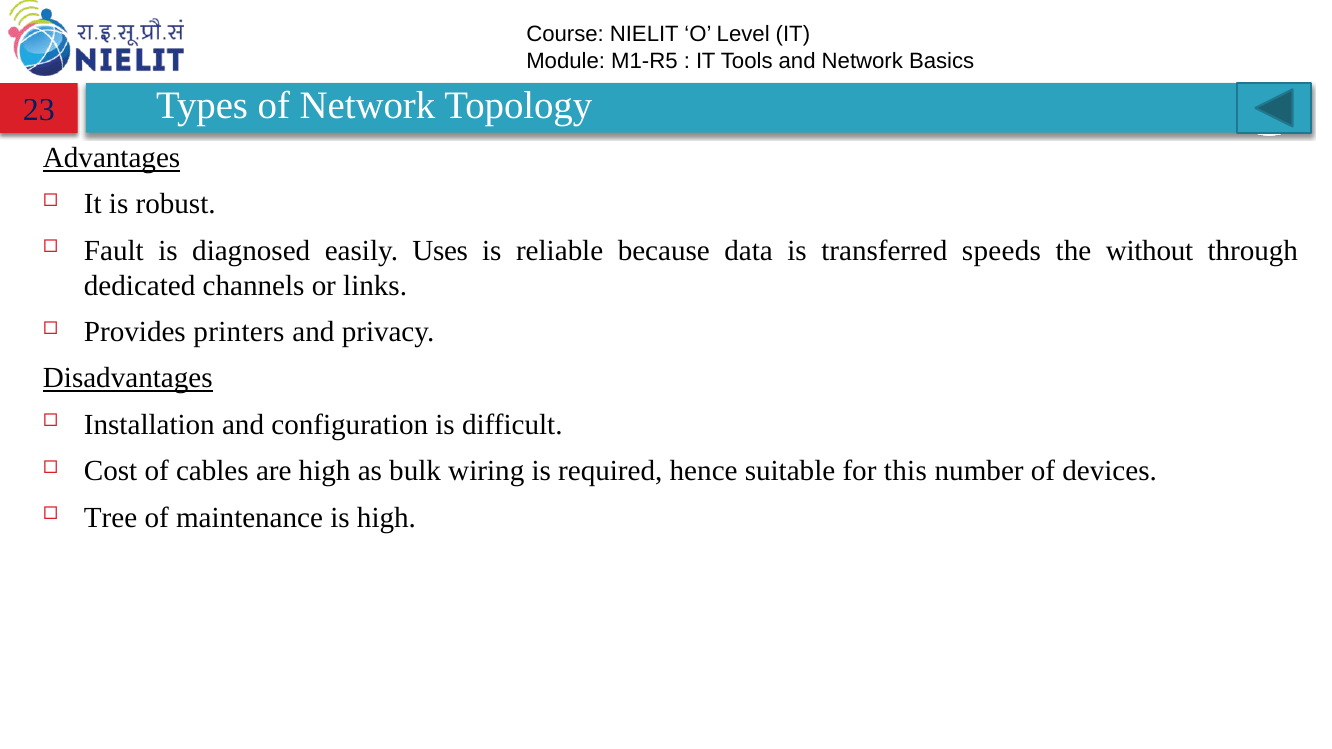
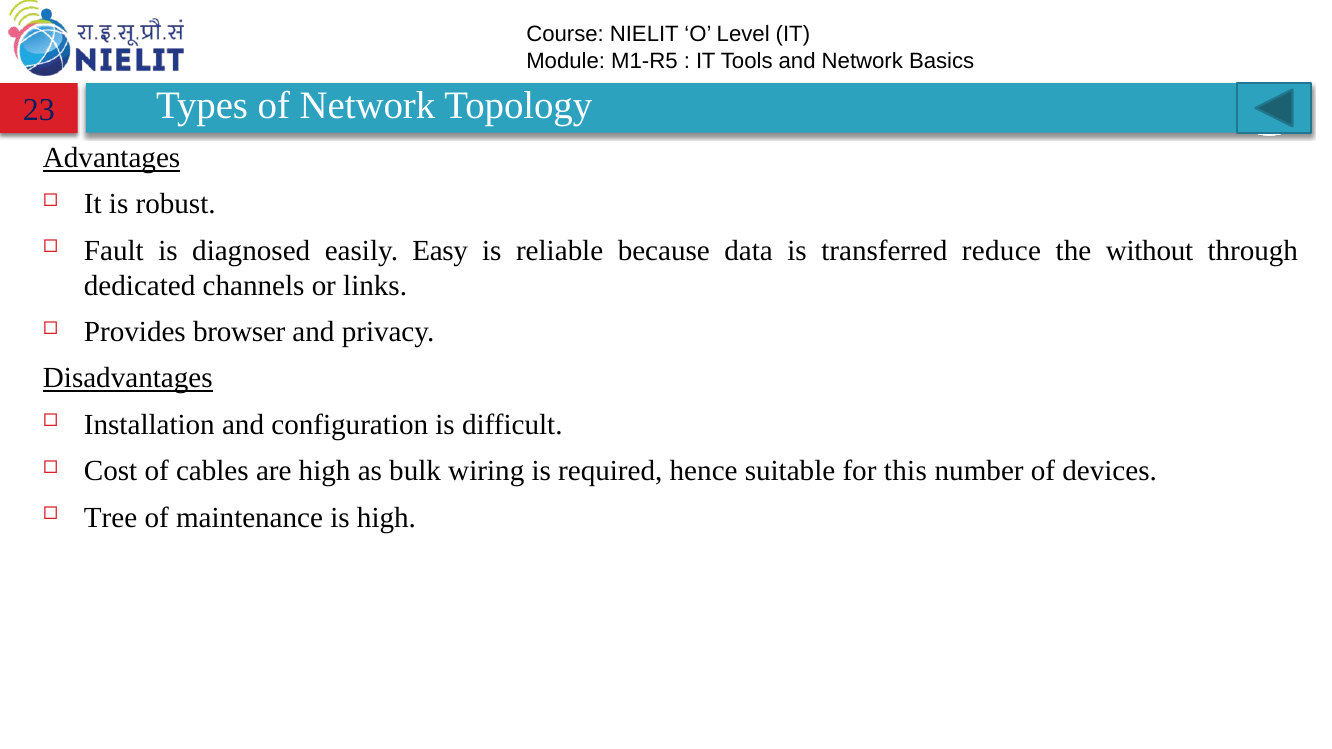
Uses: Uses -> Easy (440, 251)
speeds: speeds -> reduce (1001, 251)
printers: printers -> browser (239, 332)
